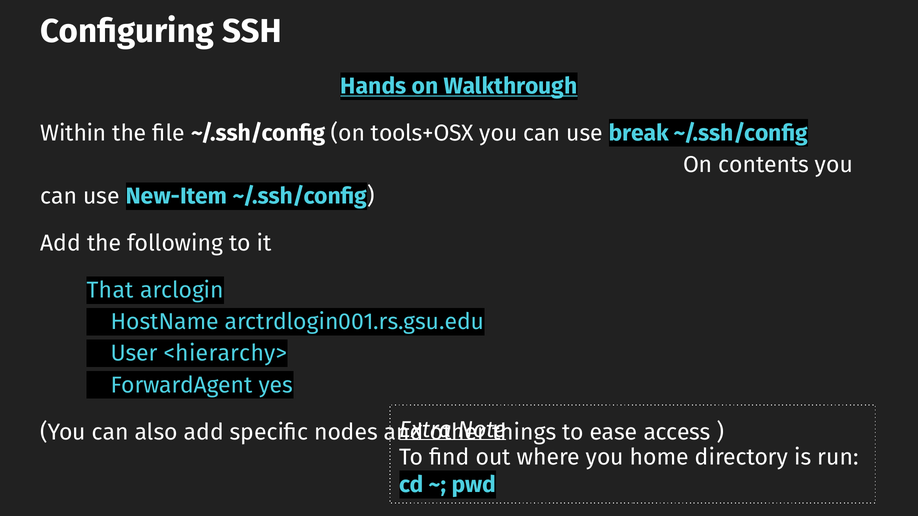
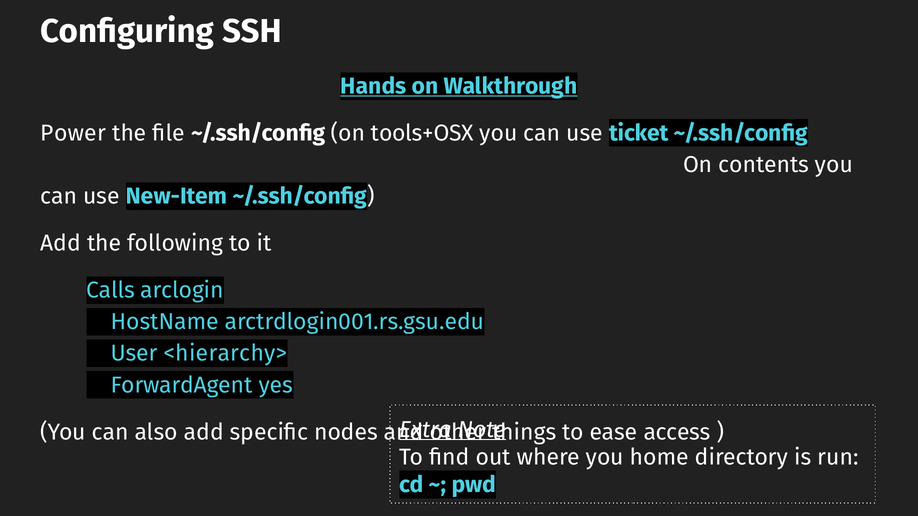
Within: Within -> Power (73, 133)
break: break -> ticket (639, 133)
That: That -> Calls (110, 290)
